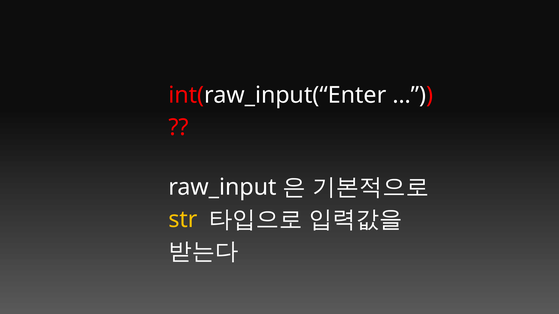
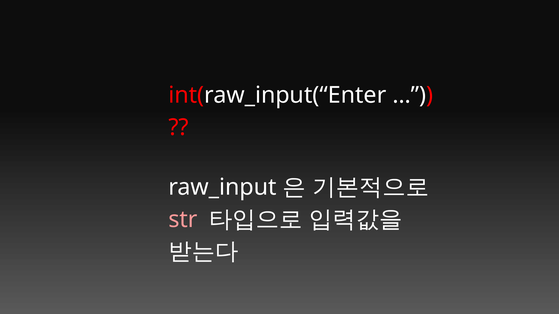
str colour: yellow -> pink (183, 220)
